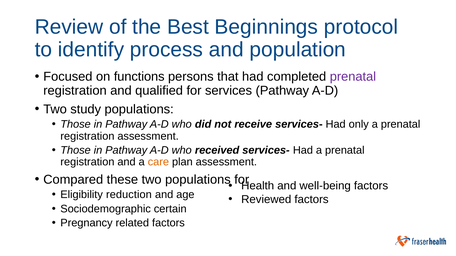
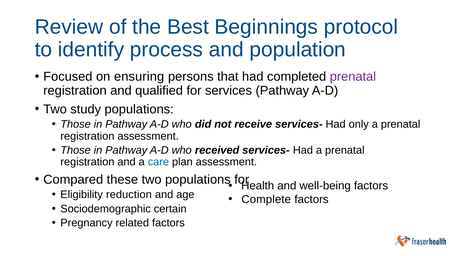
functions: functions -> ensuring (139, 77)
care colour: orange -> blue (158, 162)
Reviewed: Reviewed -> Complete (266, 200)
